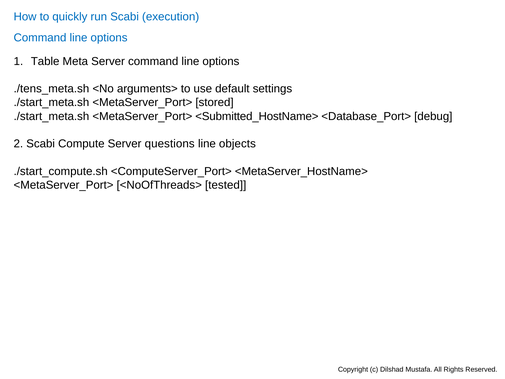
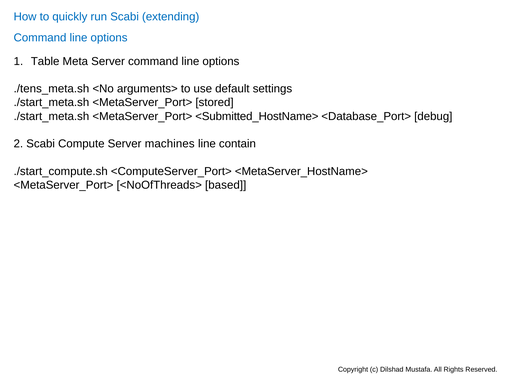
execution: execution -> extending (171, 17)
questions: questions -> machines (170, 144)
objects: objects -> contain (237, 144)
tested: tested -> based (226, 185)
